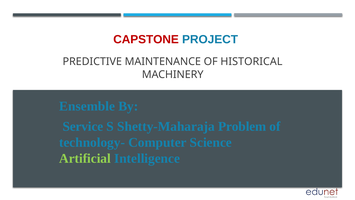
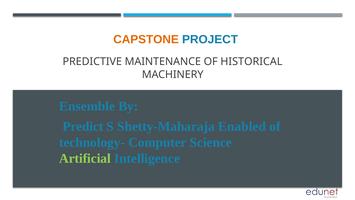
CAPSTONE colour: red -> orange (146, 39)
Service: Service -> Predict (83, 126)
Problem: Problem -> Enabled (242, 126)
